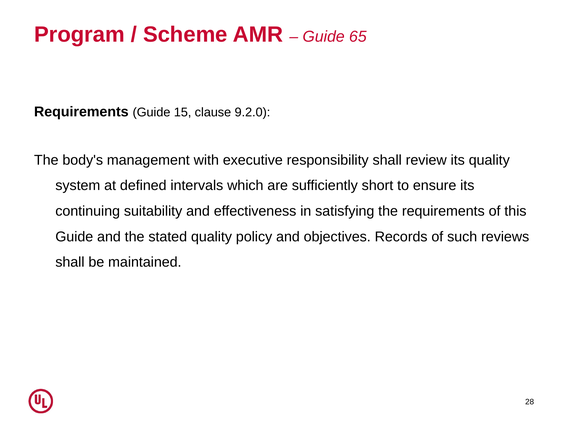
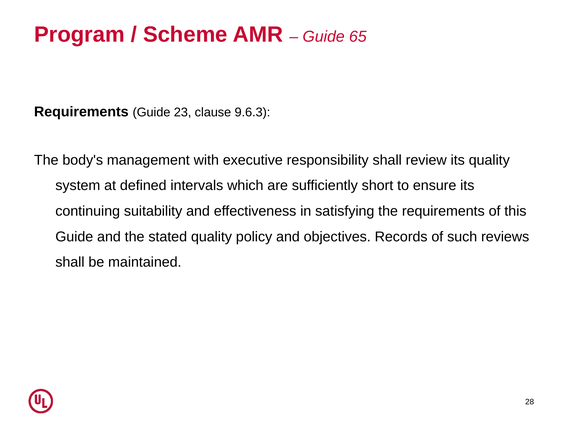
15: 15 -> 23 (183, 112)
9.2.0: 9.2.0 -> 9.6.3 (252, 112)
